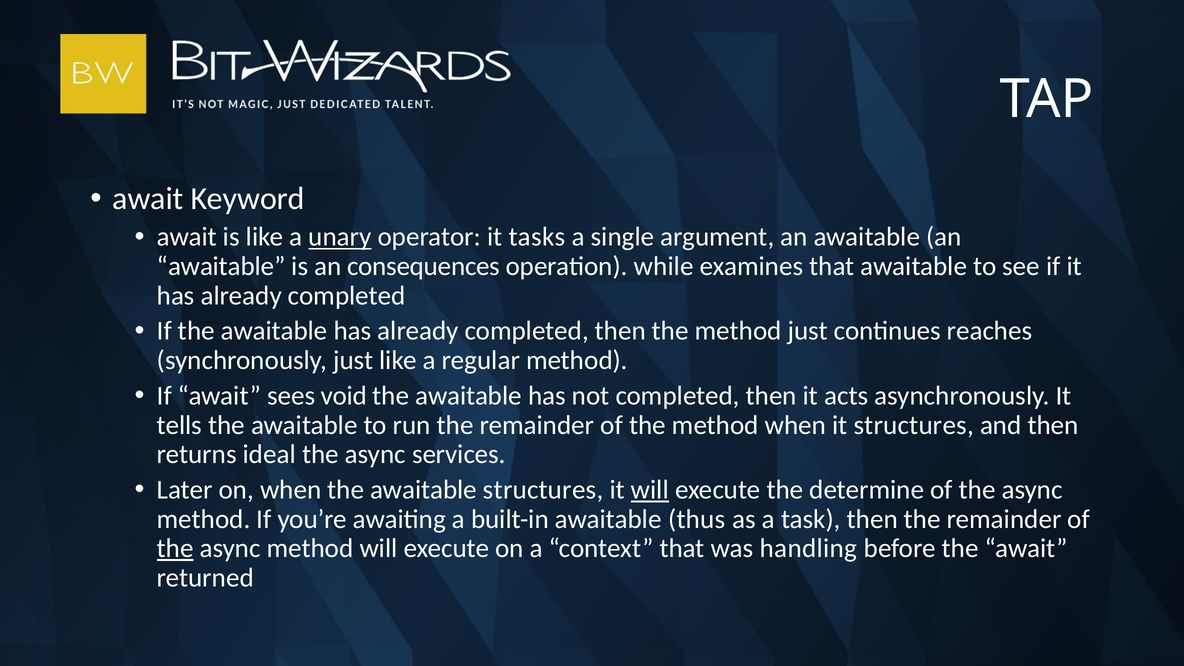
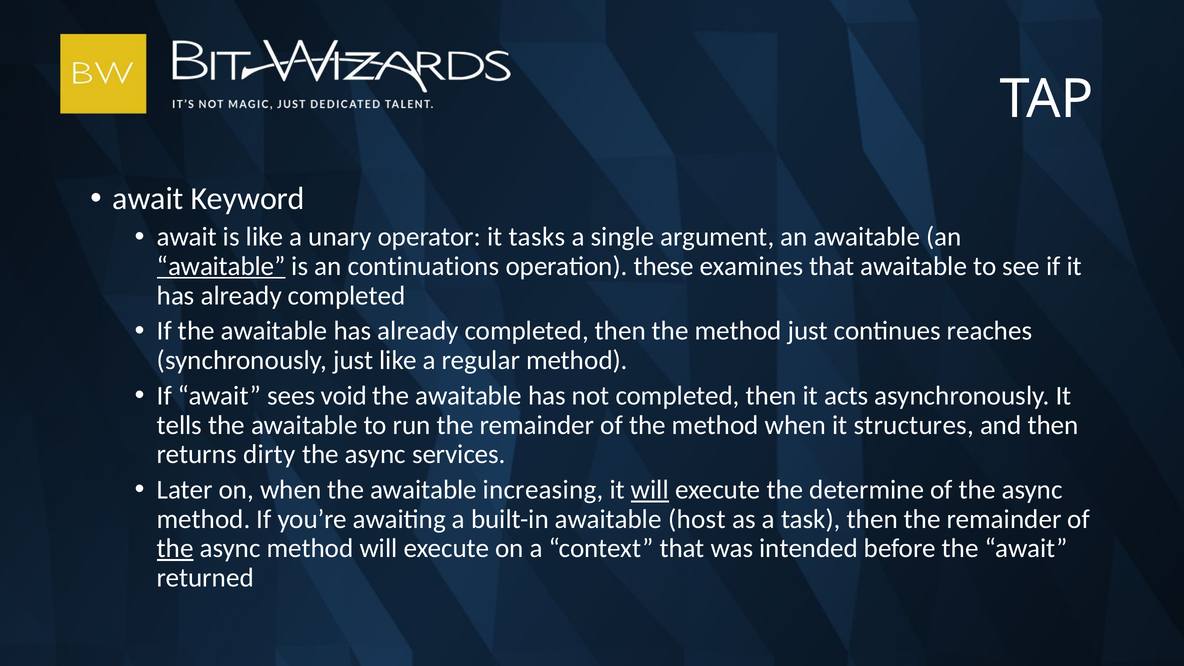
unary underline: present -> none (340, 237)
awaitable underline: none -> present (221, 266)
consequences: consequences -> continuations (424, 266)
while: while -> these (664, 266)
ideal: ideal -> dirty (269, 454)
awaitable structures: structures -> increasing (543, 490)
thus: thus -> host (697, 519)
handling: handling -> intended (809, 548)
